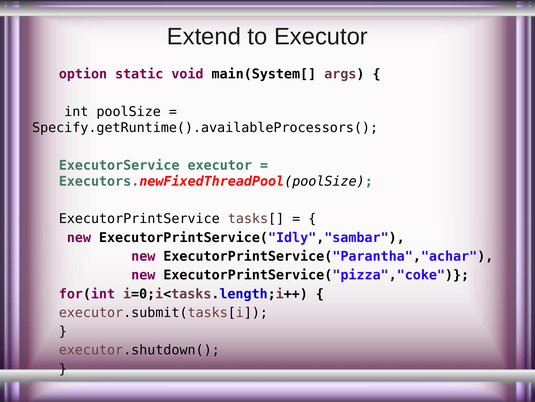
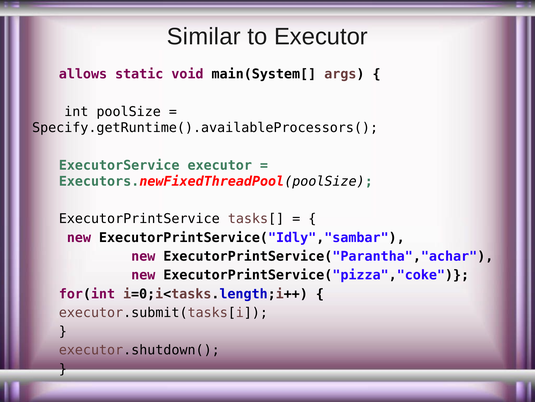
Extend: Extend -> Similar (204, 36)
option: option -> allows (83, 74)
